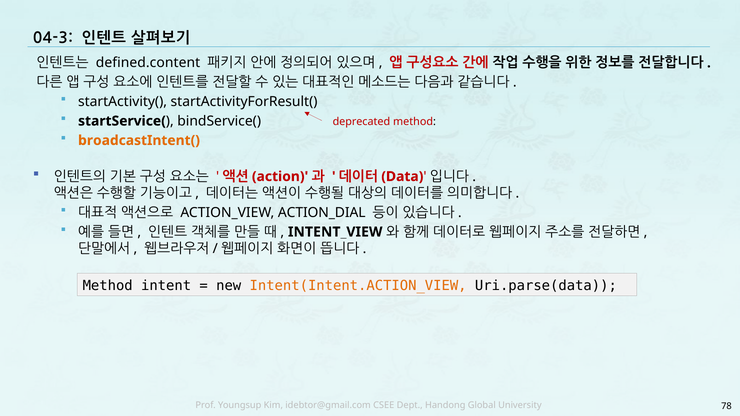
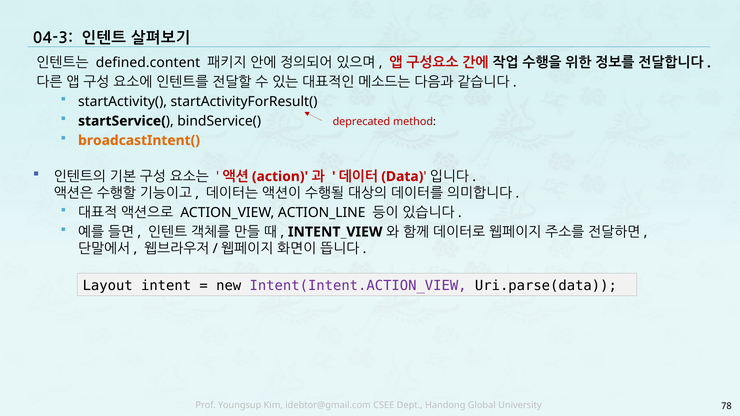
ACTION_DIAL: ACTION_DIAL -> ACTION_LINE (322, 213)
Method: Method -> Layout (108, 286)
Intent(Intent.ACTION_VIEW colour: orange -> purple (358, 286)
